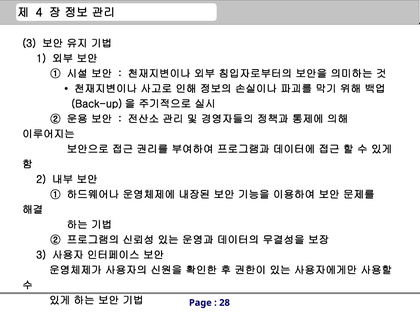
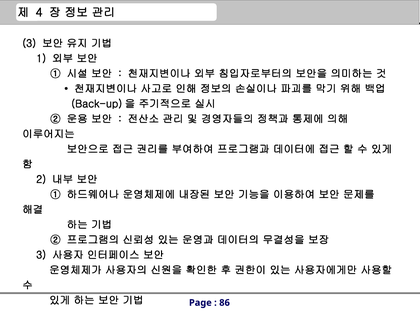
28: 28 -> 86 (225, 303)
